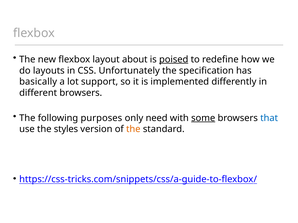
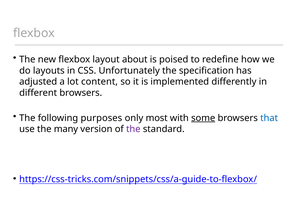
poised underline: present -> none (174, 60)
basically: basically -> adjusted (38, 82)
support: support -> content (99, 82)
need: need -> most (157, 118)
styles: styles -> many (66, 129)
the colour: orange -> purple (133, 129)
